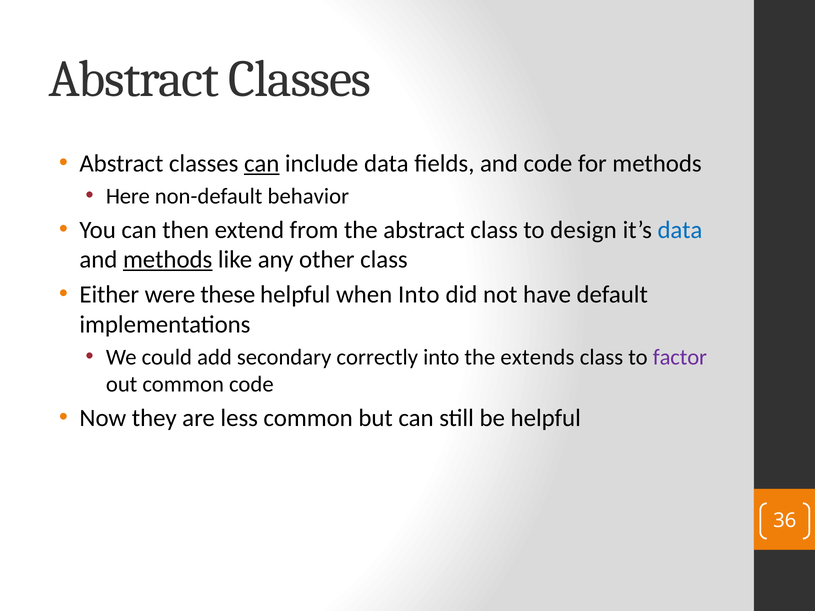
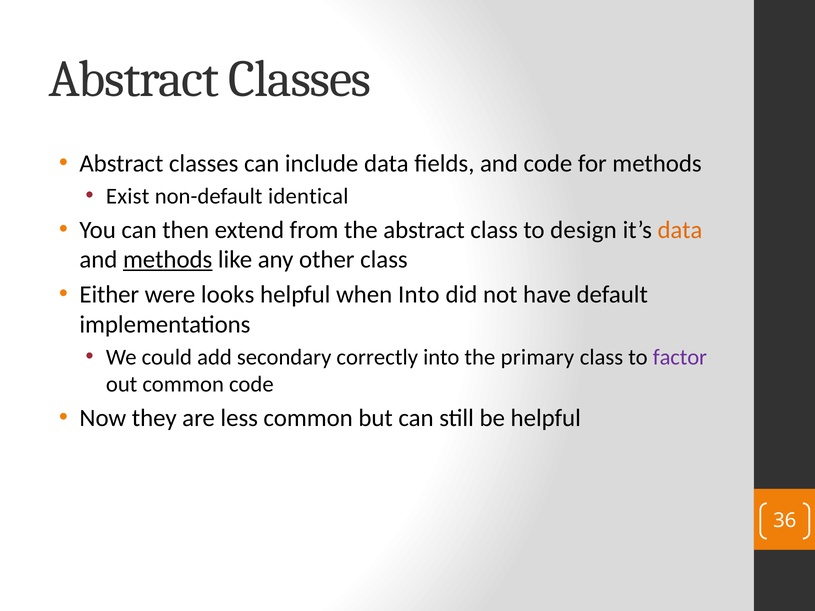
can underline: present -> none (262, 163)
Here: Here -> Exist (128, 196)
behavior: behavior -> identical (308, 196)
data colour: blue -> orange (680, 230)
these: these -> looks (228, 295)
extends: extends -> primary (537, 357)
